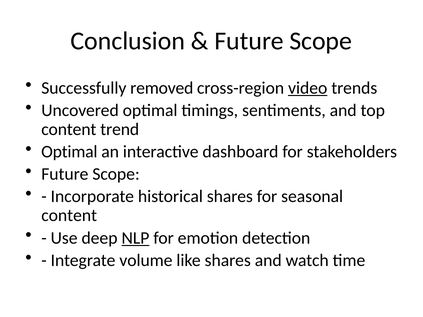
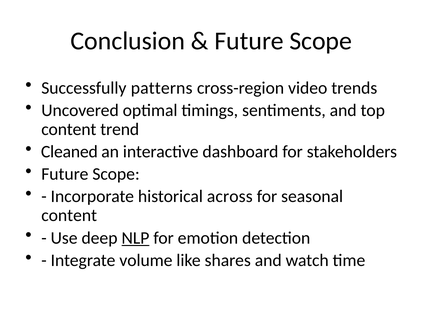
removed: removed -> patterns (162, 88)
video underline: present -> none (308, 88)
Optimal: Optimal -> Cleaned (69, 152)
historical shares: shares -> across (230, 197)
